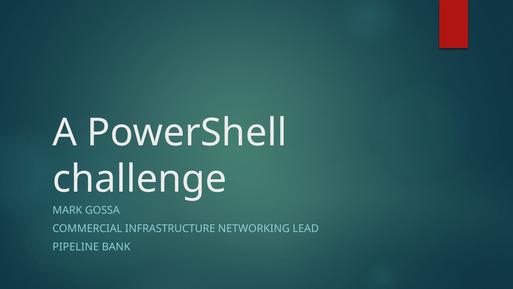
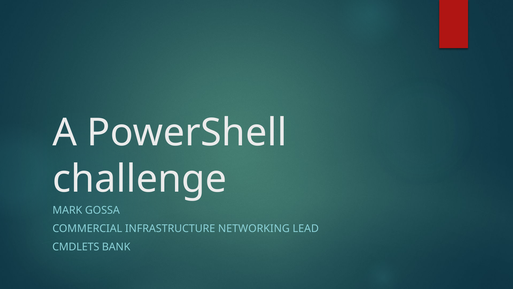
PIPELINE: PIPELINE -> CMDLETS (76, 247)
